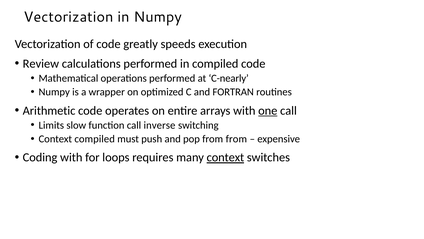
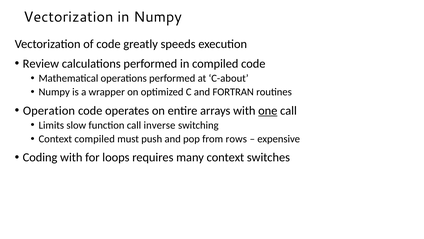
C-nearly: C-nearly -> C-about (229, 78)
Arithmetic: Arithmetic -> Operation (49, 110)
from from: from -> rows (236, 139)
context underline: present -> none (225, 157)
